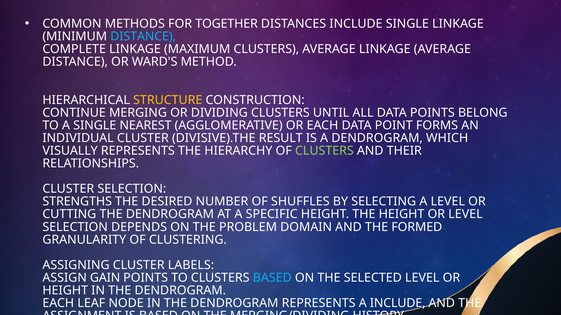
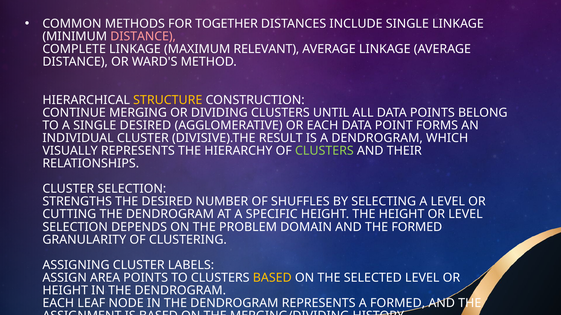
DISTANCE colour: light blue -> pink (143, 36)
MAXIMUM CLUSTERS: CLUSTERS -> RELEVANT (266, 49)
SINGLE NEAREST: NEAREST -> DESIRED (145, 126)
GAIN: GAIN -> AREA (105, 278)
BASED colour: light blue -> yellow (272, 278)
A INCLUDE: INCLUDE -> FORMED (398, 304)
